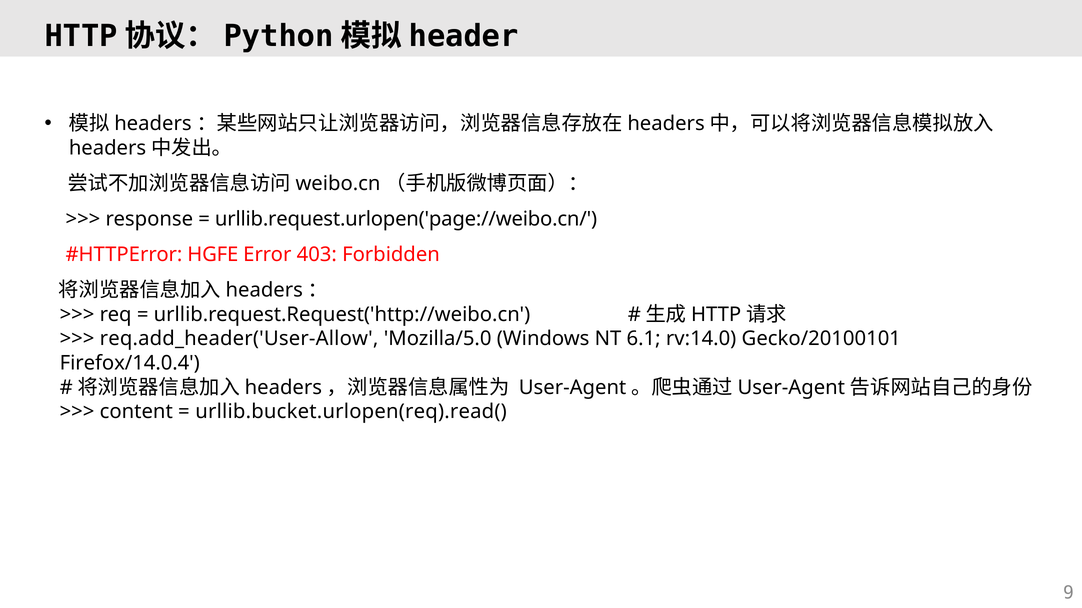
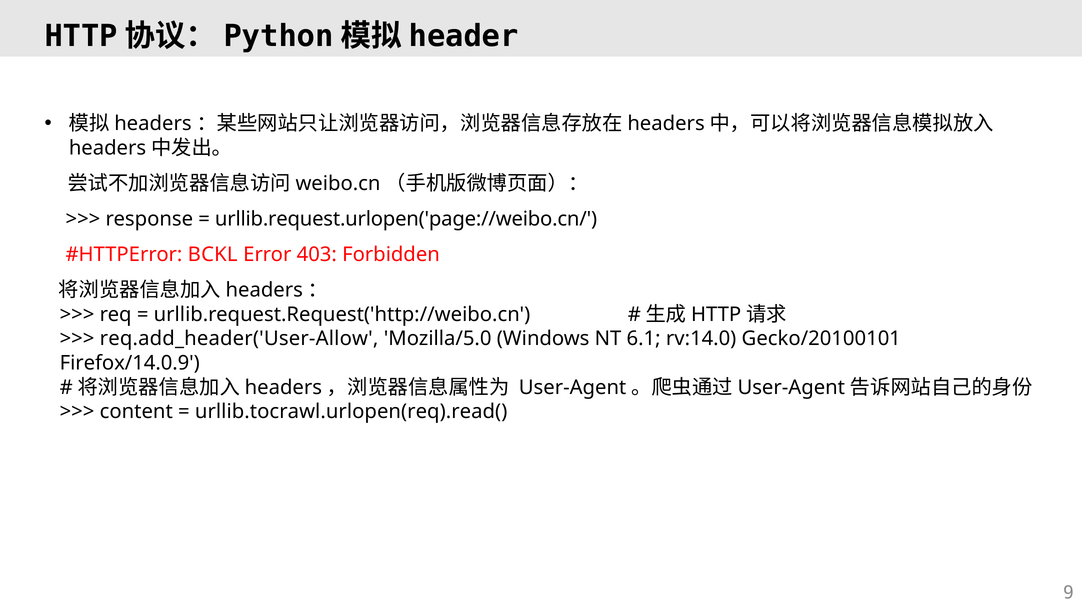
HGFE: HGFE -> BCKL (213, 255)
Firefox/14.0.4: Firefox/14.0.4 -> Firefox/14.0.9 (130, 363)
urllib.bucket.urlopen(req).read(: urllib.bucket.urlopen(req).read( -> urllib.tocrawl.urlopen(req).read( (351, 412)
